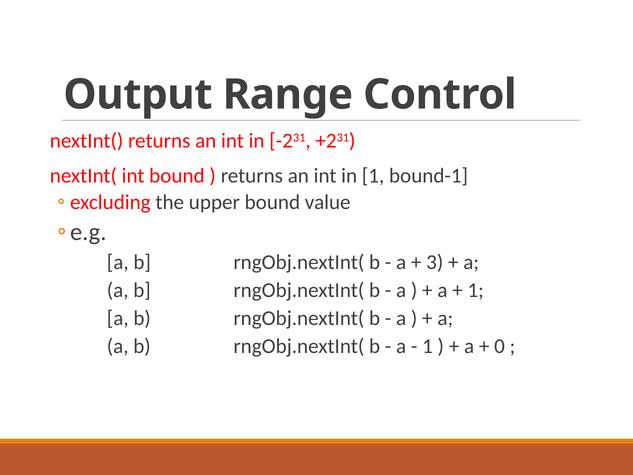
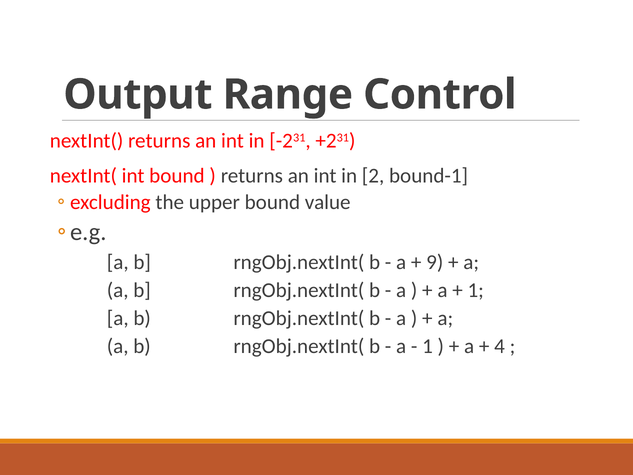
in 1: 1 -> 2 (373, 176)
3: 3 -> 9 (435, 262)
0: 0 -> 4 (500, 346)
